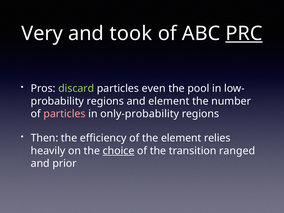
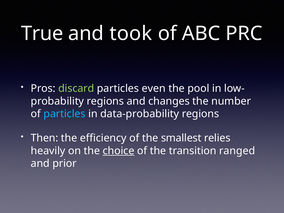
Very: Very -> True (42, 33)
PRC underline: present -> none (244, 33)
and element: element -> changes (169, 101)
particles colour: pink -> light blue (65, 114)
only-probability: only-probability -> data-probability (140, 114)
the element: element -> smallest (181, 138)
